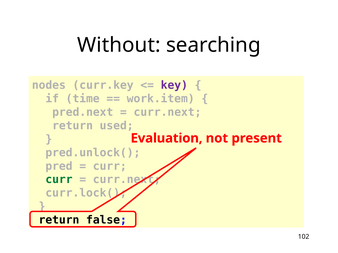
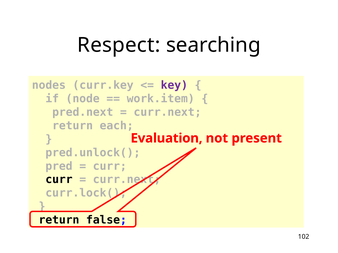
Without: Without -> Respect (119, 45)
time: time -> node (83, 99)
used: used -> each (117, 126)
curr colour: green -> black (59, 180)
